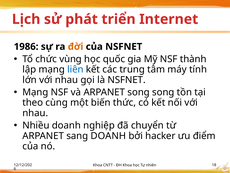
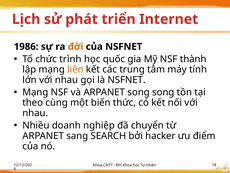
vùng: vùng -> trình (70, 59)
liên colour: blue -> orange (75, 69)
sang DOANH: DOANH -> SEARCH (108, 135)
